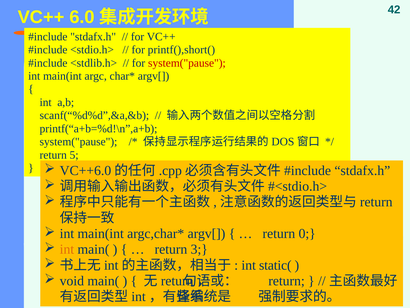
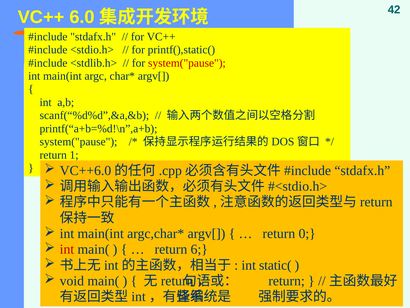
printf(),short(: printf(),short( -> printf(),static( (181, 50)
5: 5 -> 1 (74, 155)
int colour: orange -> red (67, 249)
3: 3 -> 6 (199, 249)
